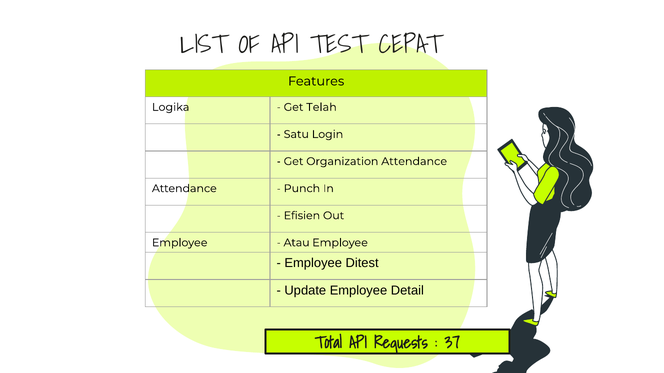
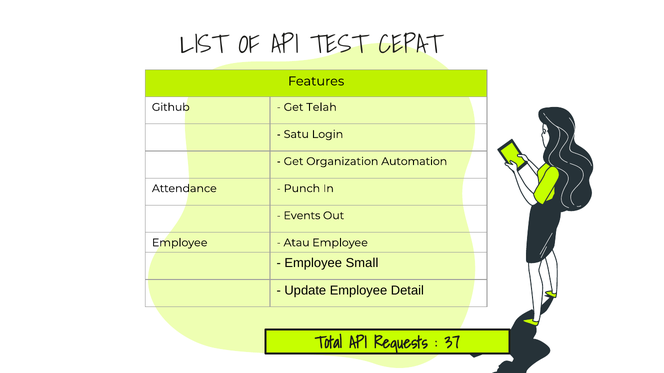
Logika: Logika -> Github (171, 107)
Organization Attendance: Attendance -> Automation (414, 162)
Efisien: Efisien -> Events (302, 216)
Ditest: Ditest -> Small (362, 264)
